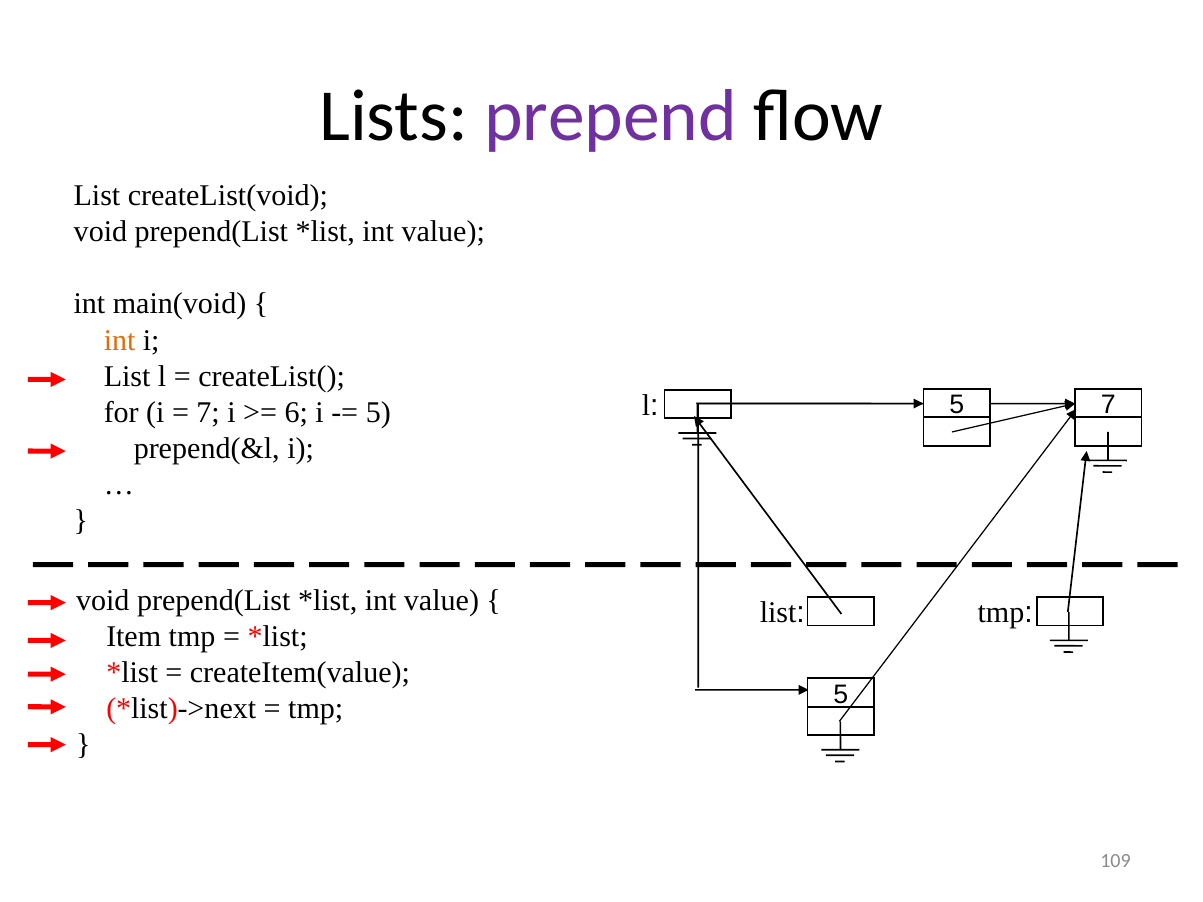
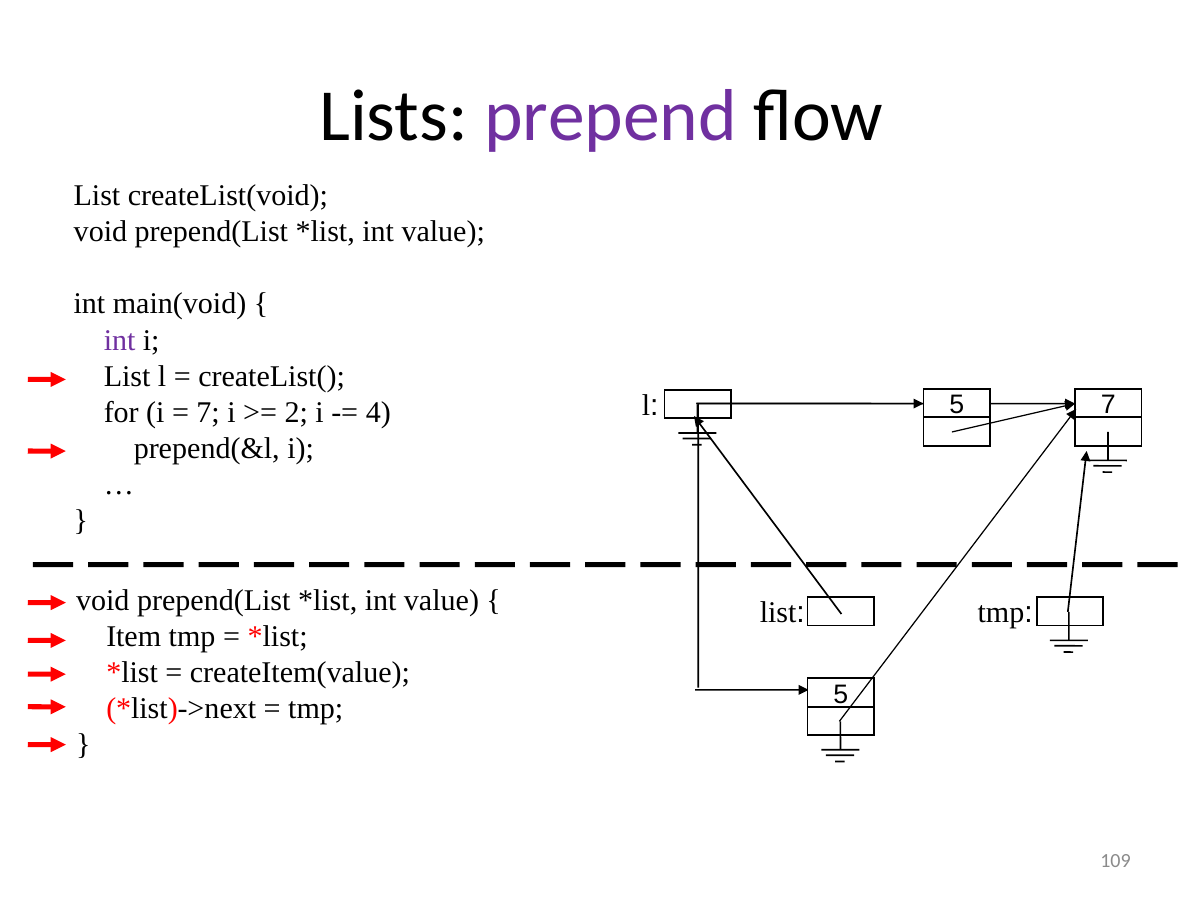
int colour: orange -> purple (120, 340)
6: 6 -> 2 (296, 412)
5: 5 -> 4 (378, 412)
